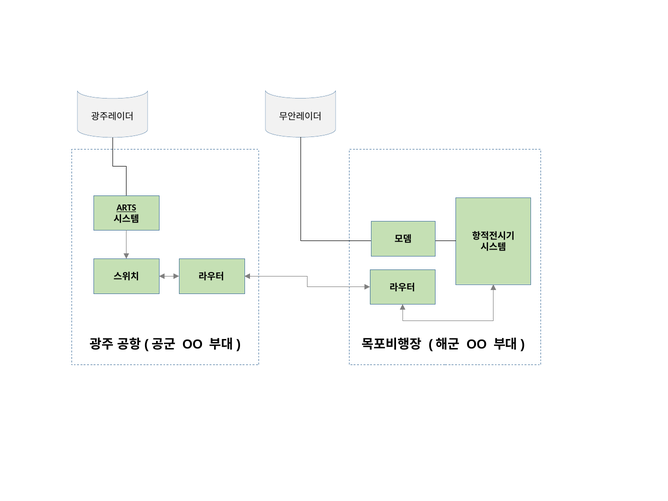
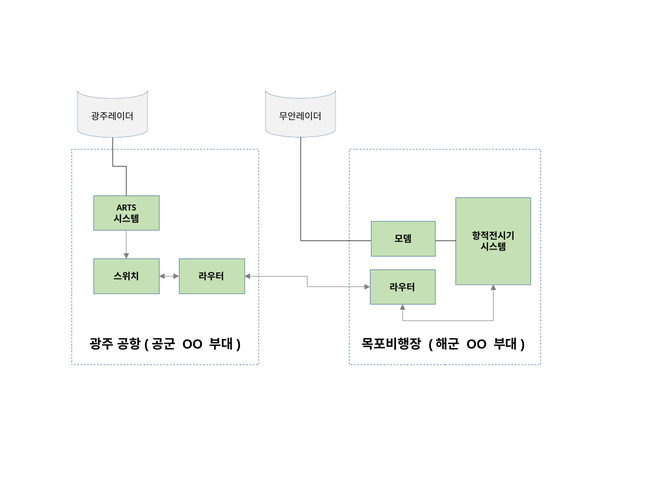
ARTS underline: present -> none (126, 208)
